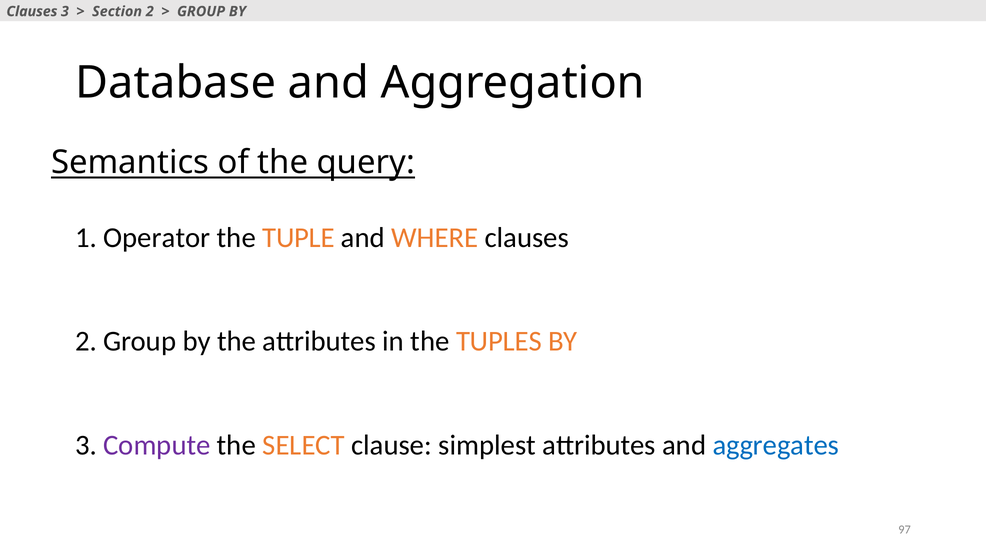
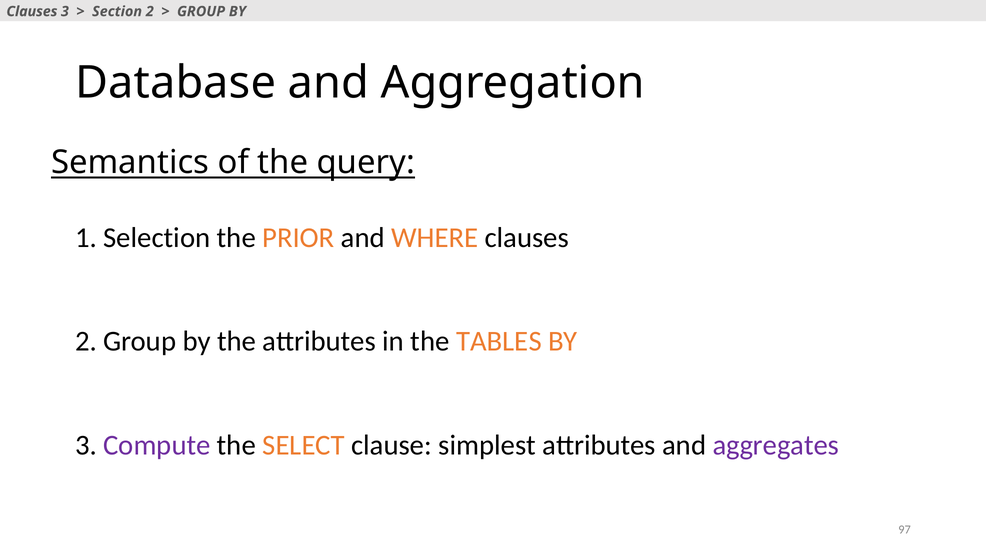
Operator: Operator -> Selection (157, 238)
TUPLE: TUPLE -> PRIOR (298, 238)
TUPLES: TUPLES -> TABLES (499, 341)
aggregates colour: blue -> purple (776, 445)
